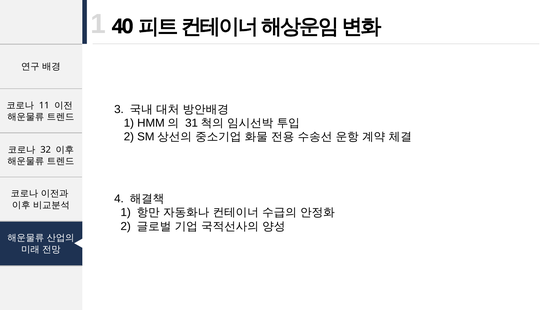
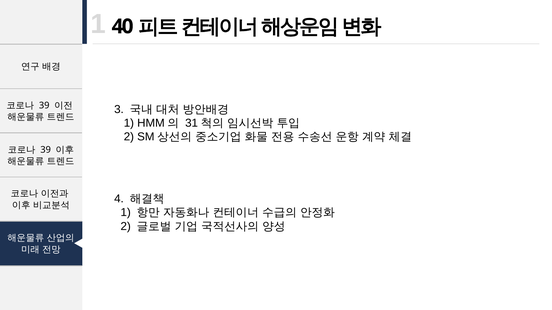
11: 11 -> 39 (44, 106)
32: 32 -> 39 (46, 150)
